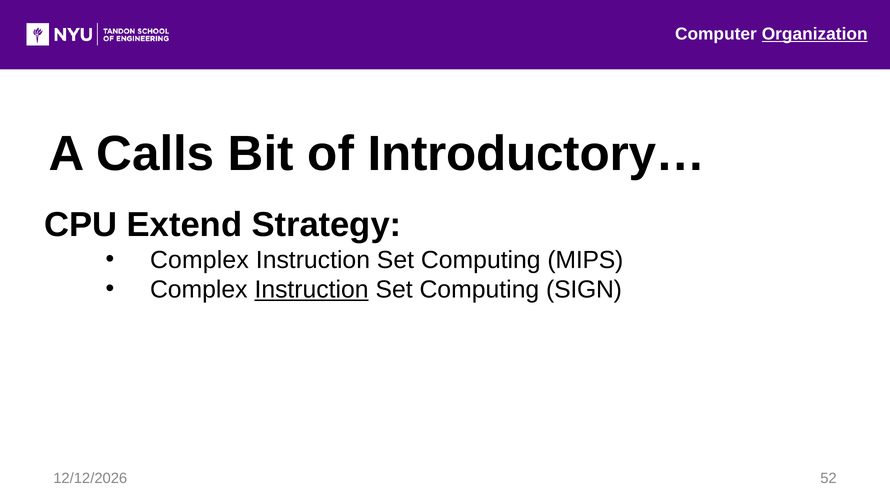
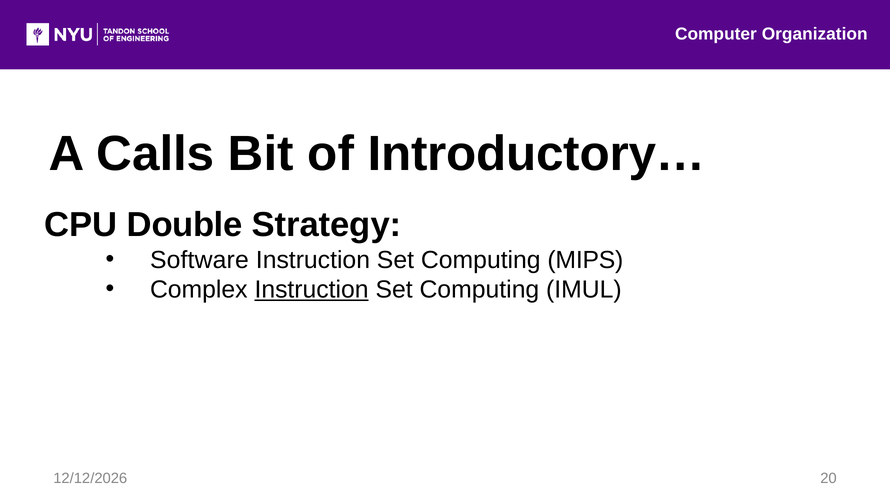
Organization underline: present -> none (815, 34)
Extend: Extend -> Double (185, 225)
Complex: Complex -> Software (199, 260)
SIGN: SIGN -> IMUL (584, 289)
52: 52 -> 20 (828, 478)
